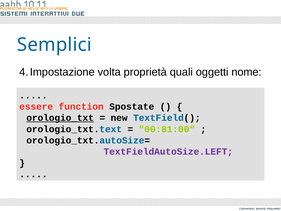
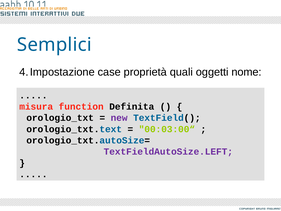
volta: volta -> case (109, 72)
essere: essere -> misura (36, 107)
Spostate: Spostate -> Definita (132, 107)
orologio_txt underline: present -> none (60, 118)
new colour: black -> purple (119, 118)
00:81:00“: 00:81:00“ -> 00:03:00“ (167, 129)
